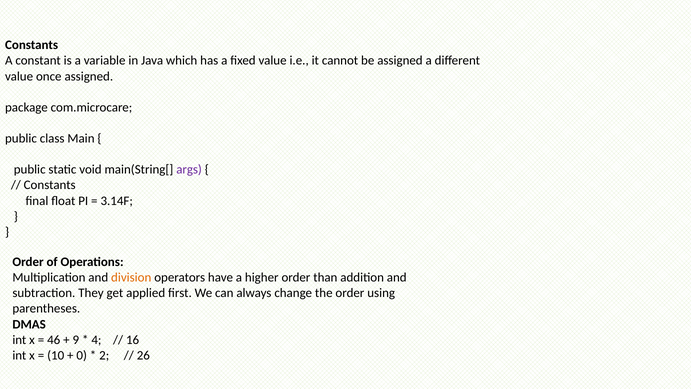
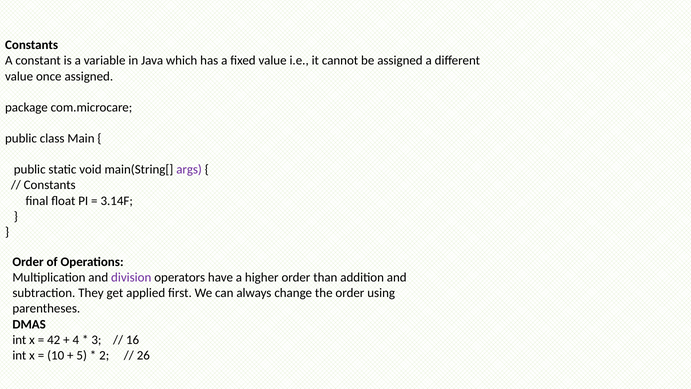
division colour: orange -> purple (131, 277)
46: 46 -> 42 (54, 340)
9: 9 -> 4 (76, 340)
4: 4 -> 3 (96, 340)
0: 0 -> 5 (82, 355)
